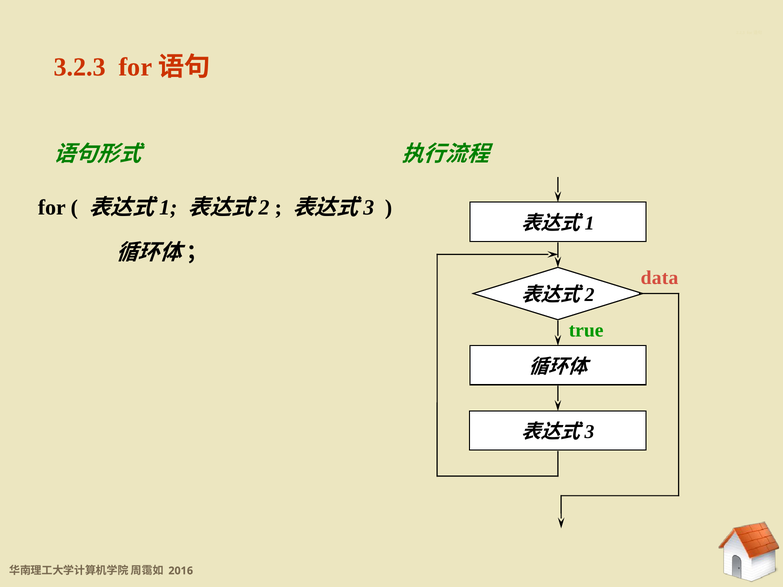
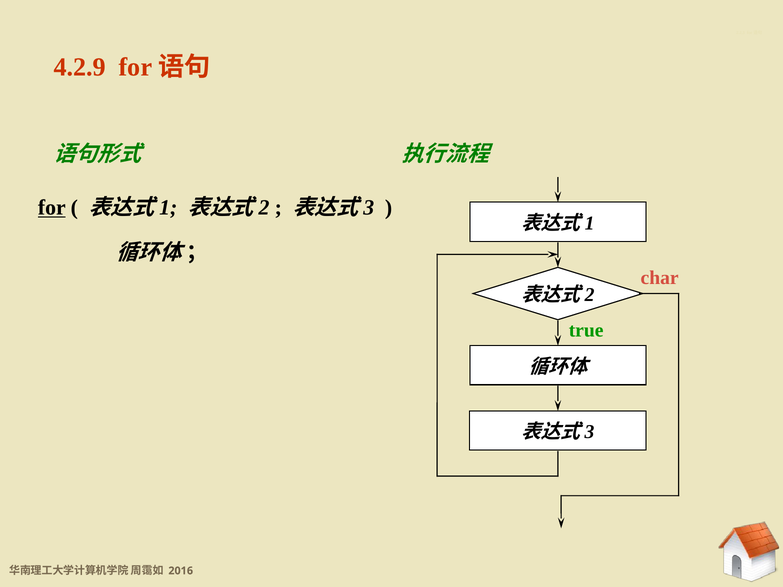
3.2.3: 3.2.3 -> 4.2.9 (80, 67)
for underline: none -> present (52, 208)
data: data -> char (660, 278)
